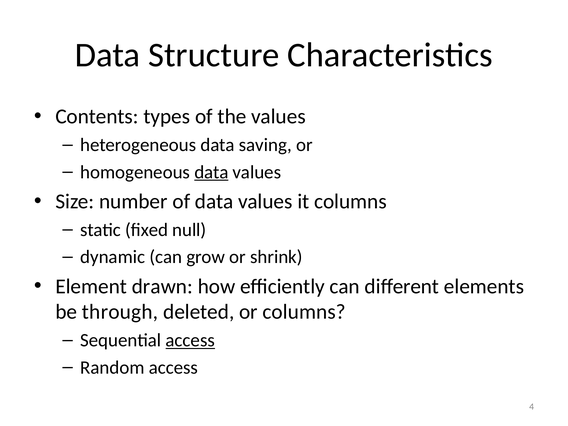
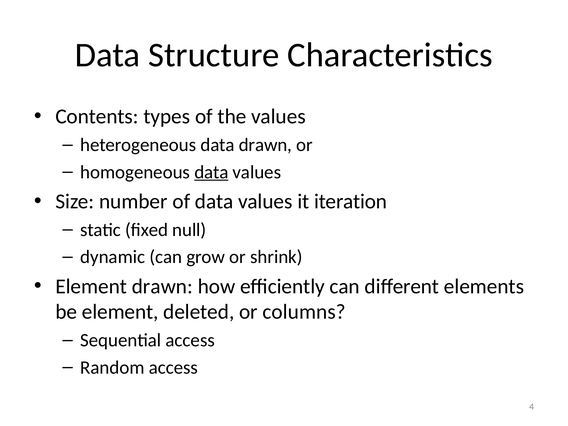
data saving: saving -> drawn (265, 145)
it columns: columns -> iteration (351, 201)
be through: through -> element (120, 312)
access underline: present -> none (190, 340)
